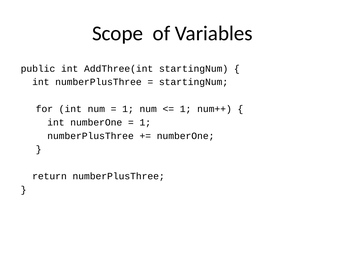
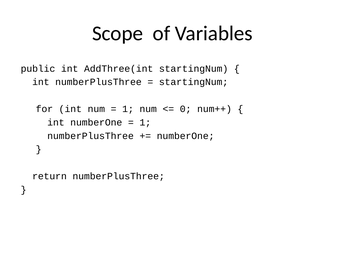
1: 1 -> 0 (186, 109)
